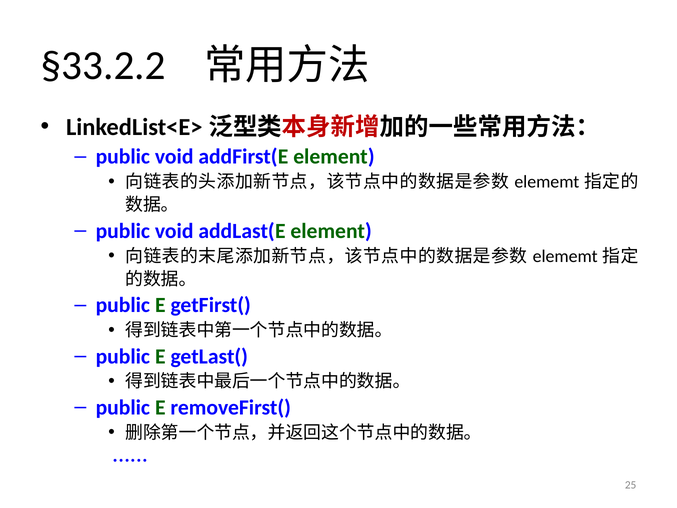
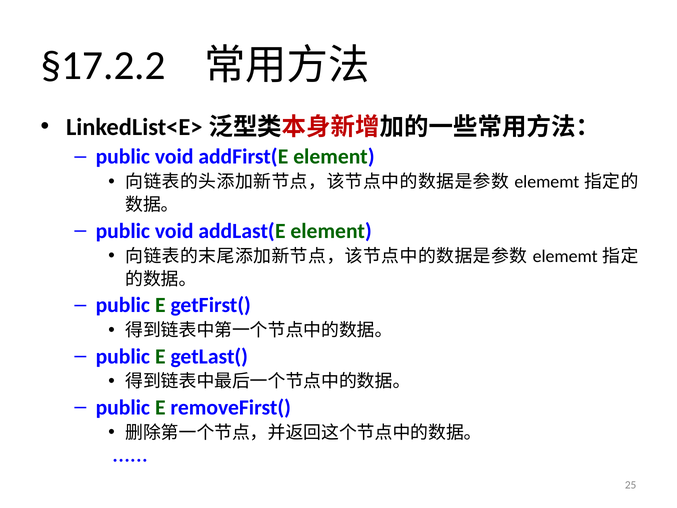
§33.2.2: §33.2.2 -> §17.2.2 (103, 66)
